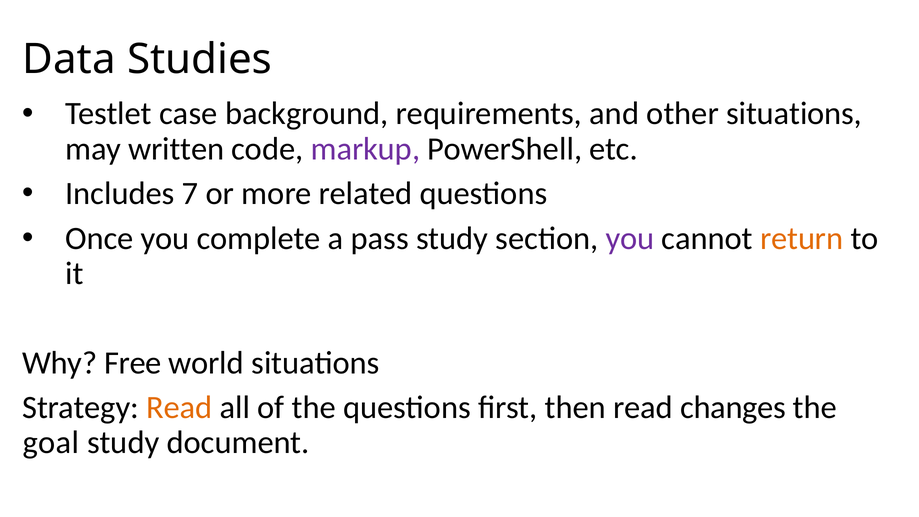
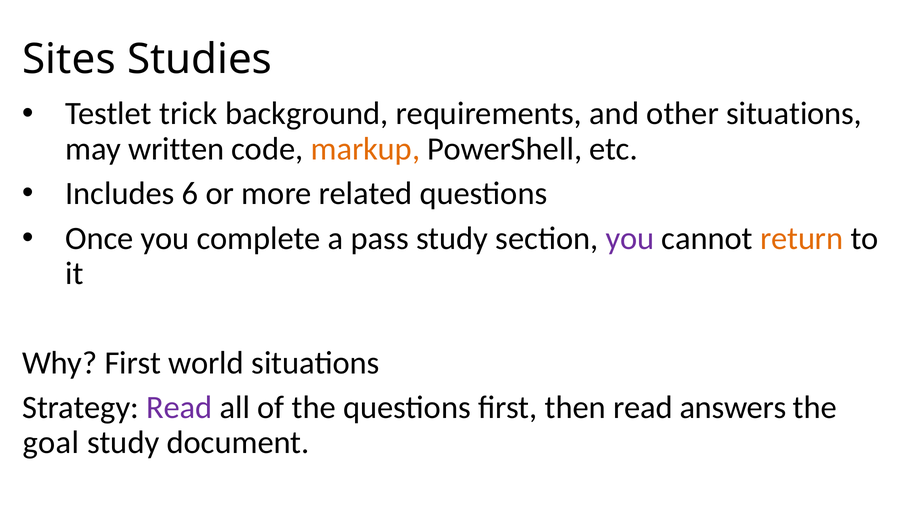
Data: Data -> Sites (69, 59)
case: case -> trick (188, 114)
markup colour: purple -> orange (365, 149)
7: 7 -> 6 (190, 194)
Why Free: Free -> First (133, 363)
Read colour: orange -> purple (179, 408)
changes: changes -> answers (733, 408)
